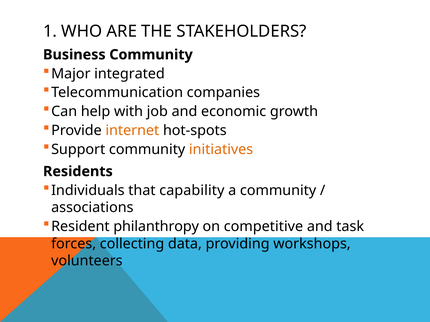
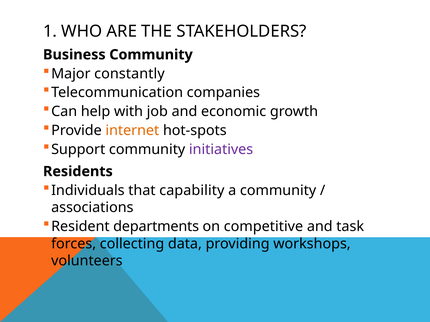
integrated: integrated -> constantly (129, 74)
initiatives colour: orange -> purple (221, 150)
philanthropy: philanthropy -> departments (156, 227)
